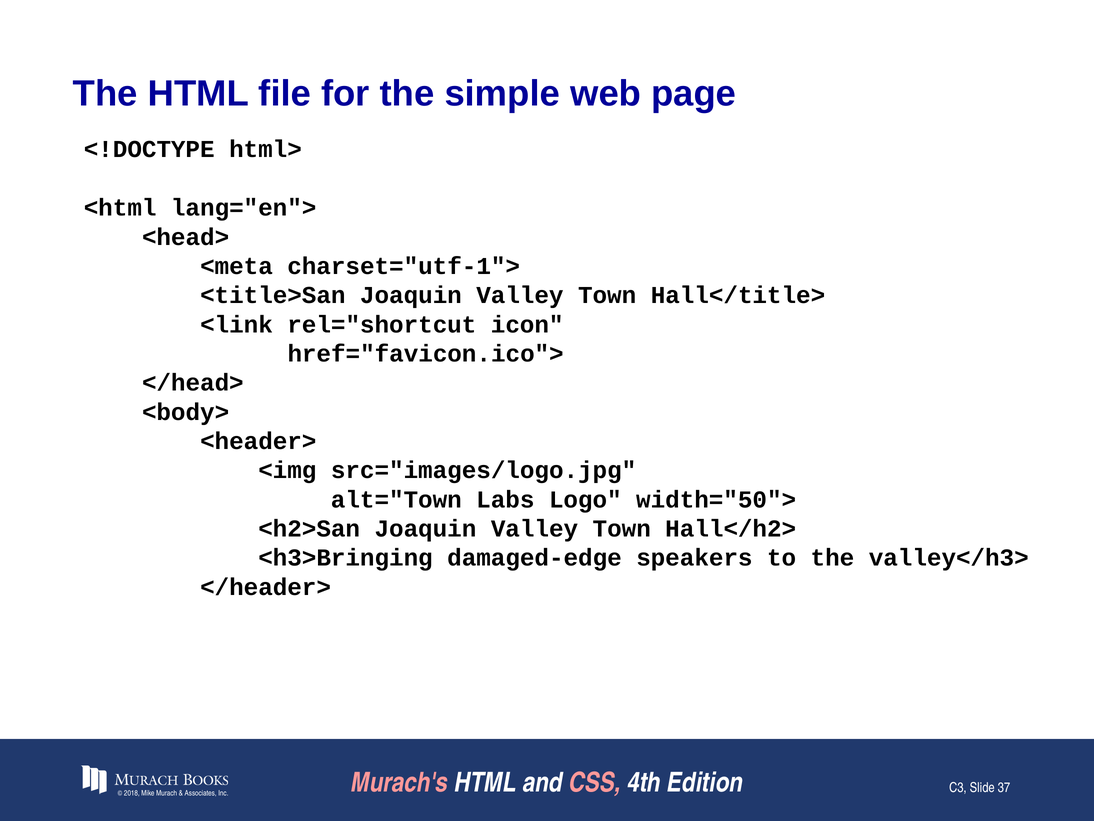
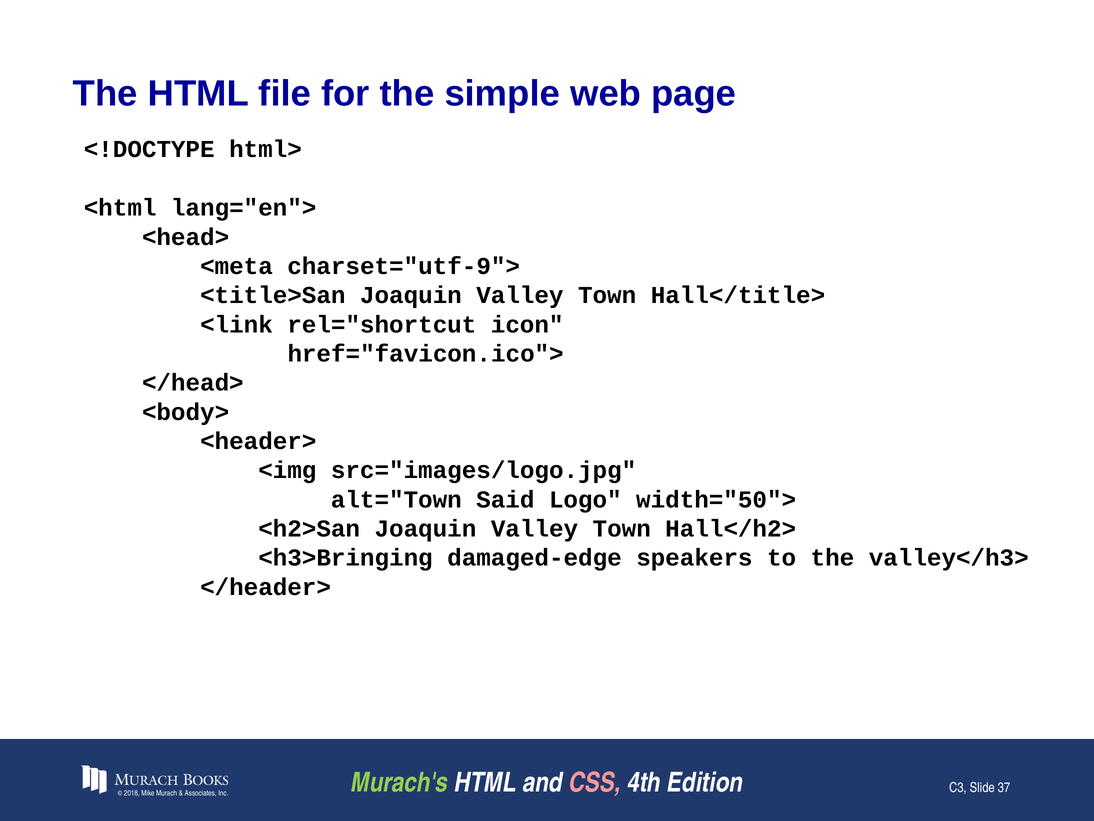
charset="utf-1">: charset="utf-1"> -> charset="utf-9"> (404, 266)
Labs: Labs -> Said (505, 499)
Murach's colour: pink -> light green (399, 782)
